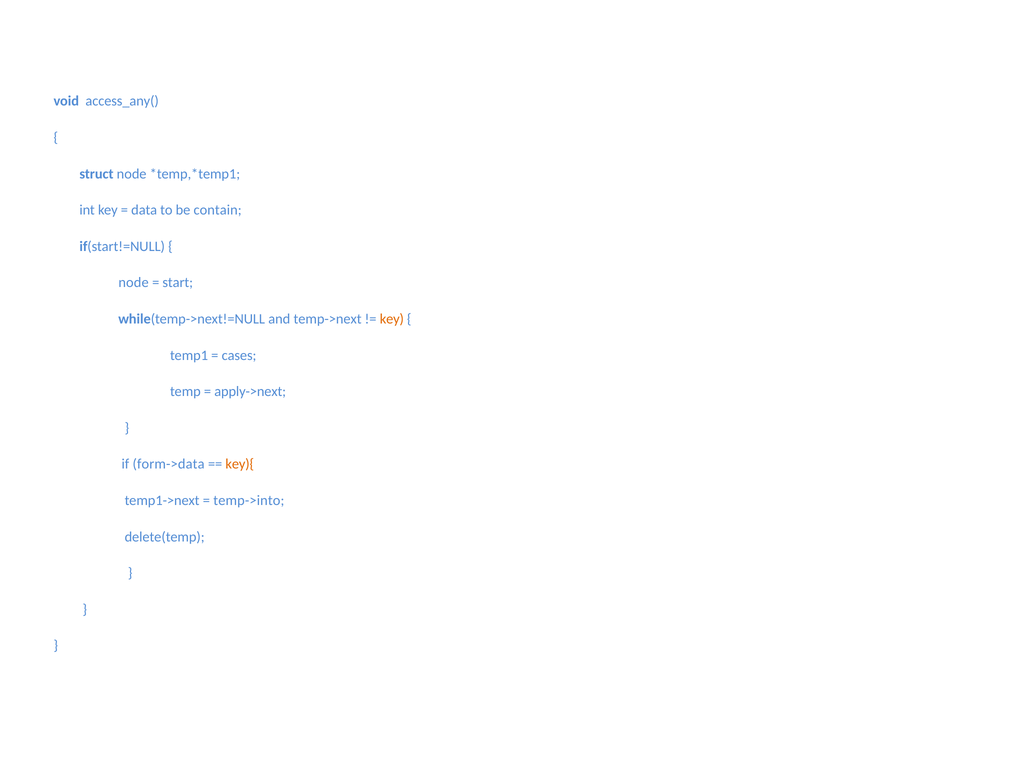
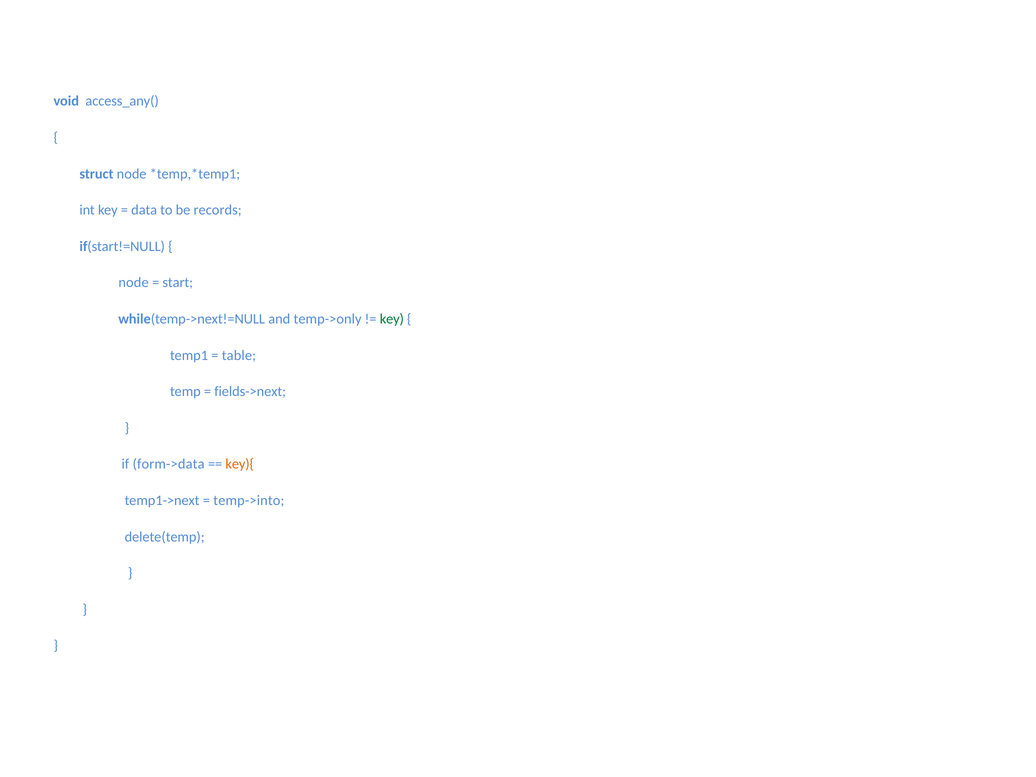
contain: contain -> records (218, 210)
temp->next: temp->next -> temp->only (328, 319)
key colour: orange -> green (392, 319)
cases: cases -> table (239, 355)
apply->next: apply->next -> fields->next (250, 392)
